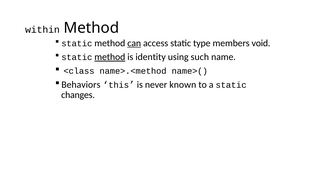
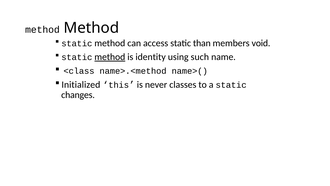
within: within -> method (42, 30)
can underline: present -> none (134, 43)
type: type -> than (202, 43)
Behaviors: Behaviors -> Initialized (81, 84)
known: known -> classes (183, 84)
